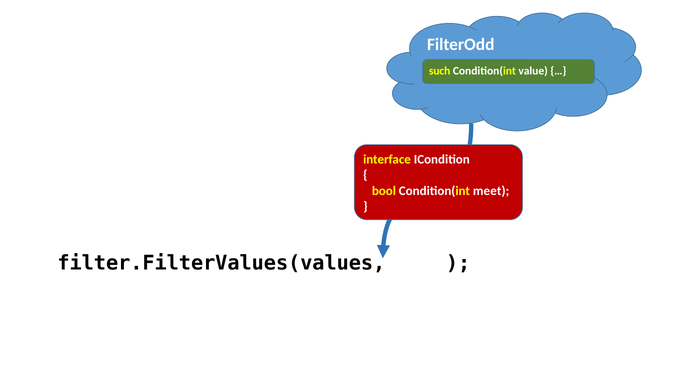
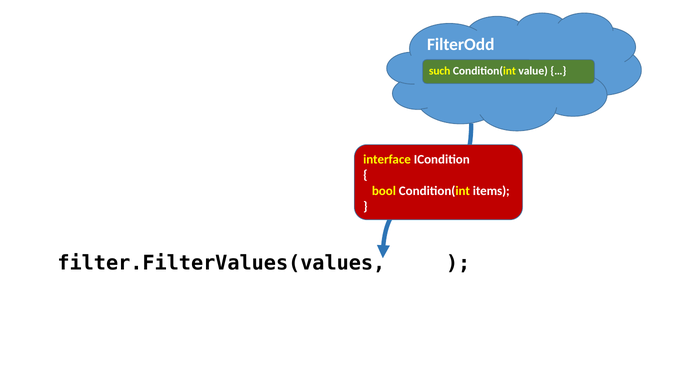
meet: meet -> items (491, 191)
